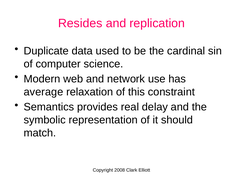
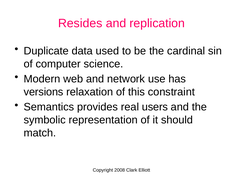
average: average -> versions (44, 92)
delay: delay -> users (155, 107)
